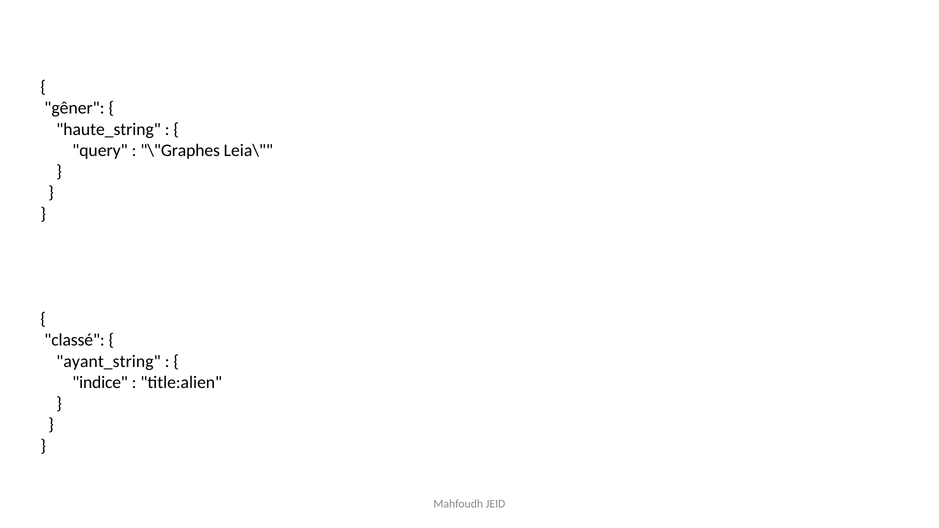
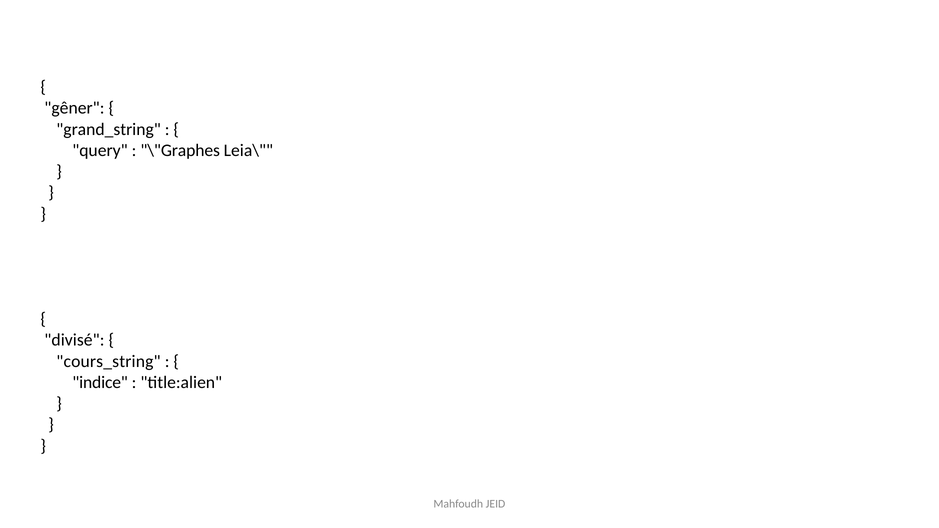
haute_string: haute_string -> grand_string (109, 129)
classé: classé -> divisé (74, 340)
ayant_string: ayant_string -> cours_string (108, 361)
